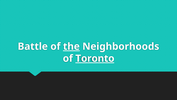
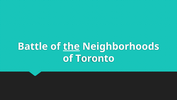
Toronto underline: present -> none (95, 58)
